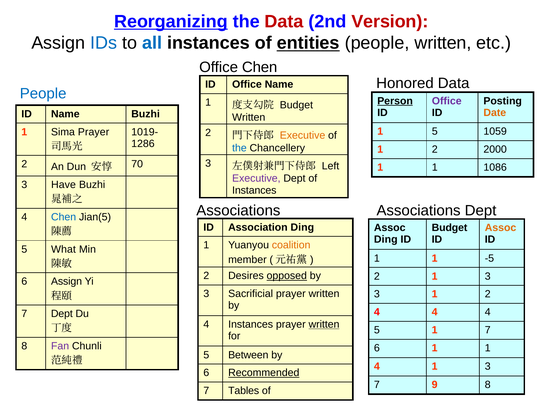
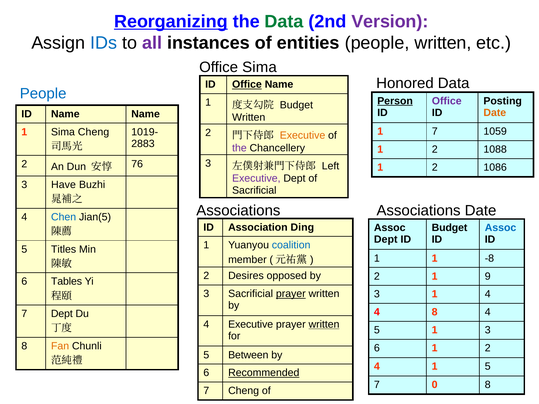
Data colour: red -> green (284, 22)
Version colour: red -> purple (390, 22)
all colour: blue -> purple (152, 43)
entities underline: present -> none (308, 43)
Office Chen: Chen -> Sima (259, 67)
Office underline: none -> present (247, 84)
Name Buzhi: Buzhi -> Name (146, 114)
1 5: 5 -> 7 (435, 132)
Sima Prayer: Prayer -> Cheng (94, 132)
1286: 1286 -> 2883 (143, 144)
the colour: blue -> purple (239, 148)
2000: 2000 -> 1088 (495, 149)
70: 70 -> 76 (137, 164)
1: 1 -> 2 (435, 167)
Instances: Instances -> Sacrificial (254, 190)
Associations Dept: Dept -> Date (481, 211)
Assoc colour: orange -> blue (501, 228)
Ding: Ding -> Dept (386, 240)
coalition colour: orange -> blue (291, 245)
What: What -> Titles (64, 249)
-5: -5 -> -8 (489, 258)
opposed underline: present -> none (287, 276)
2 1 3: 3 -> 9 (488, 276)
6 Assign: Assign -> Tables (67, 282)
prayer underline: none -> present (291, 294)
3 1 2: 2 -> 4 (488, 294)
4: 4 -> 8 (435, 312)
4 Instances: Instances -> Executive (251, 325)
1 7: 7 -> 3 (488, 330)
Fan colour: purple -> orange (60, 346)
6 1 1: 1 -> 2 (488, 348)
4 1 3: 3 -> 5 (488, 367)
9: 9 -> 0 (435, 385)
7 Tables: Tables -> Cheng (244, 391)
